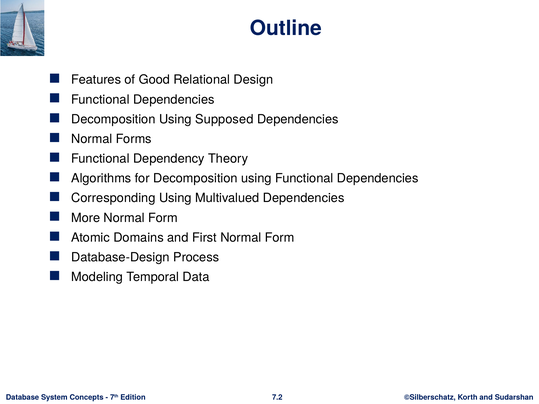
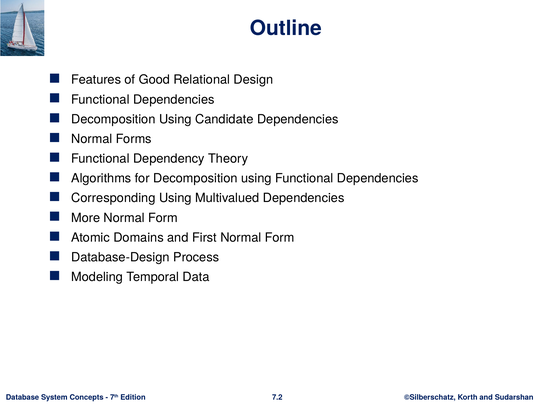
Supposed: Supposed -> Candidate (224, 119)
